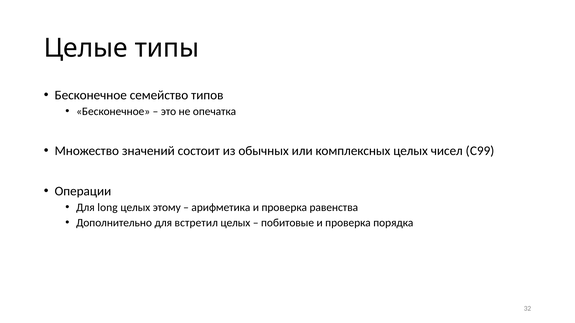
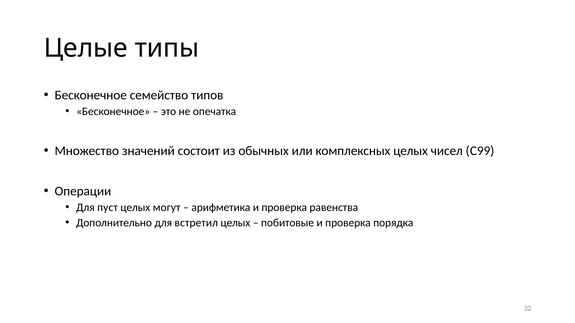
long: long -> пуст (108, 208)
этому: этому -> могут (167, 208)
